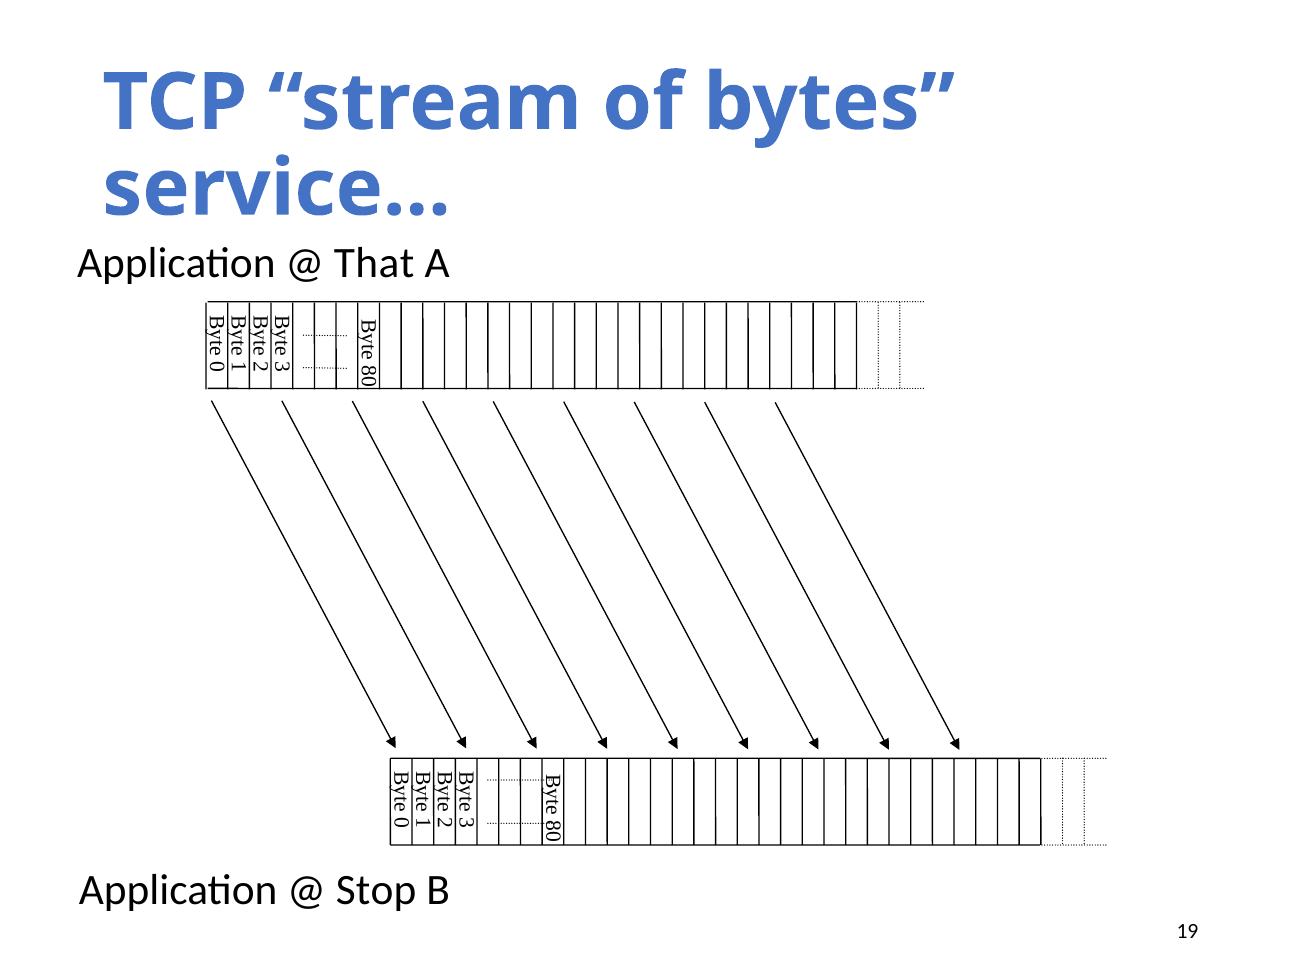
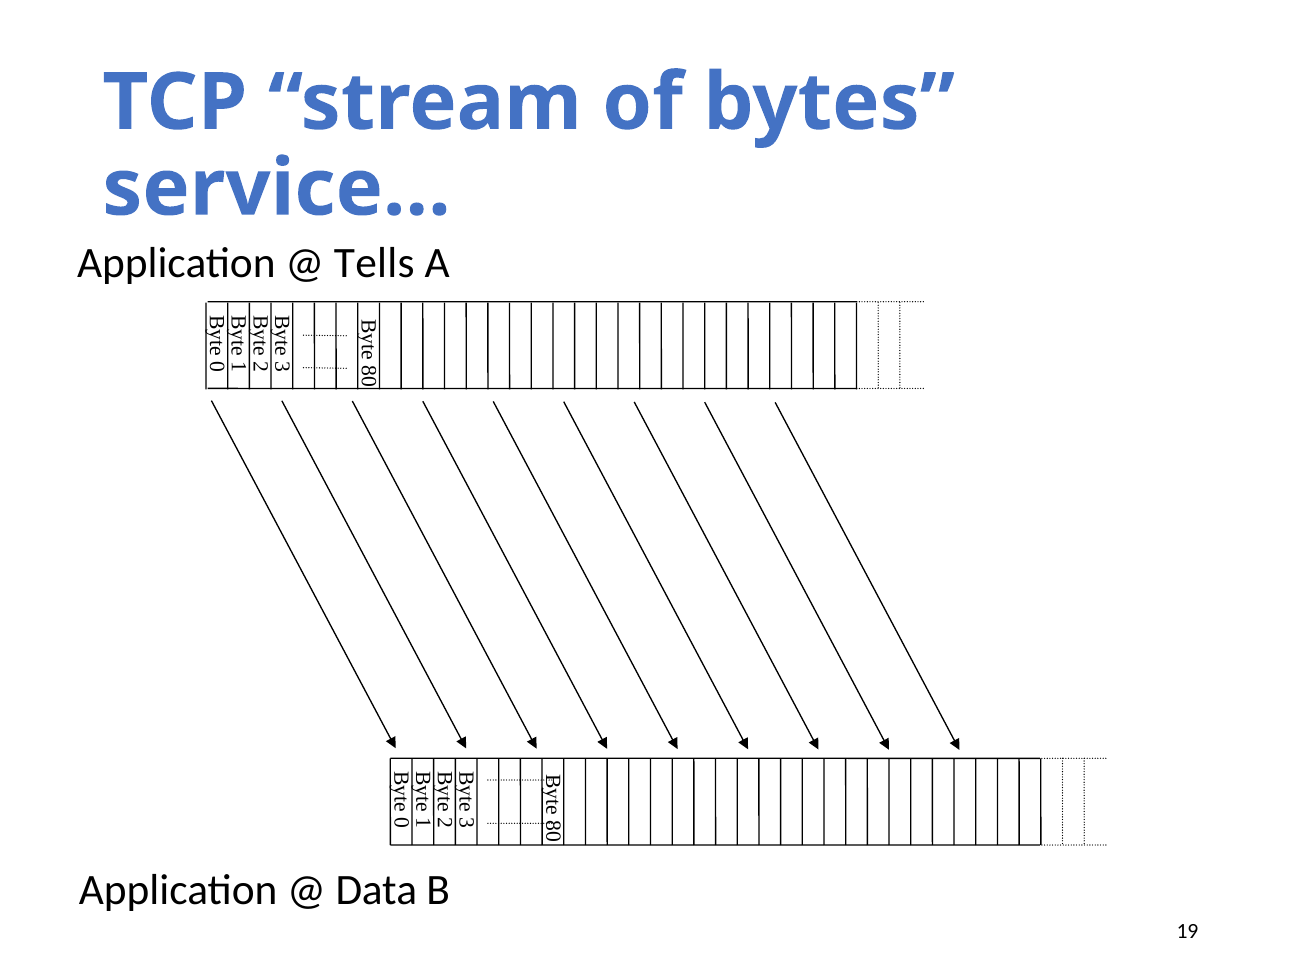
That: That -> Tells (374, 263)
Stop: Stop -> Data (376, 891)
